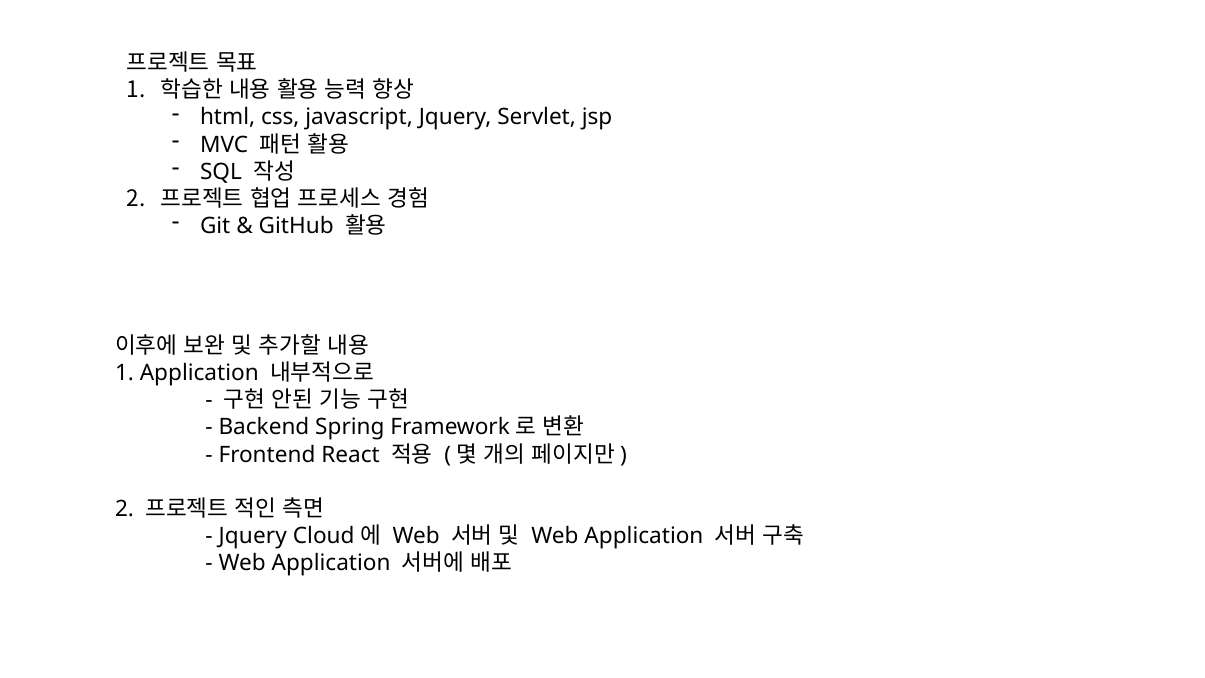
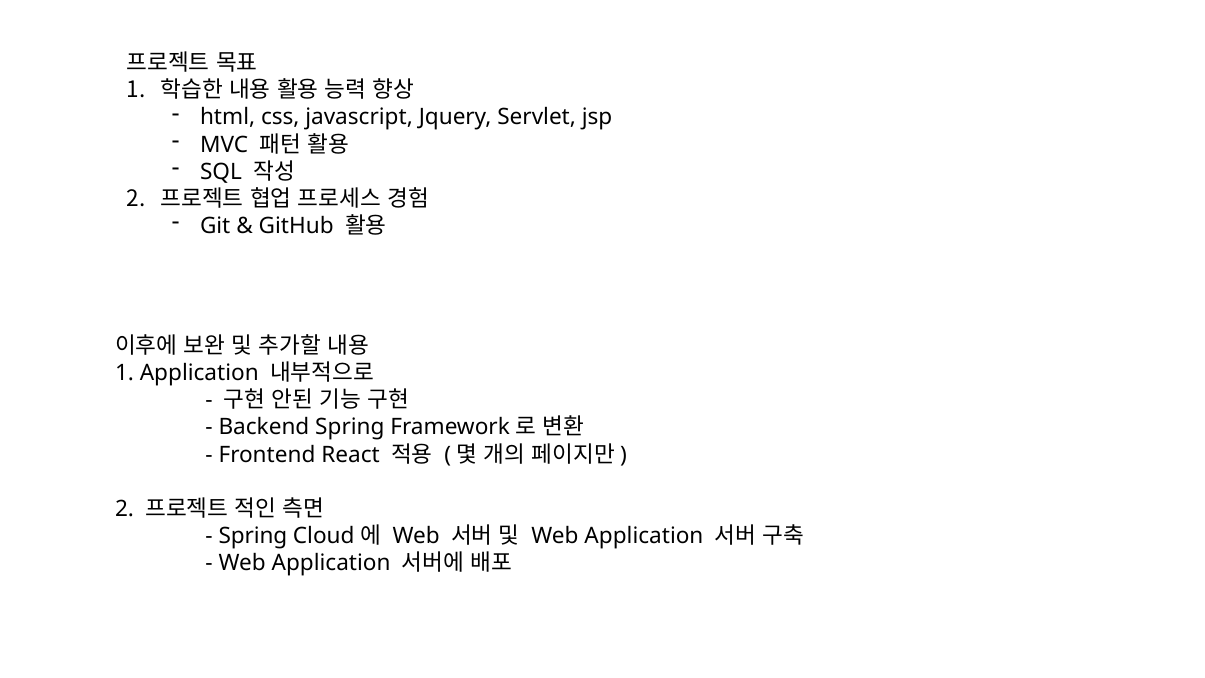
Jquery: Jquery -> Spring (253, 536)
